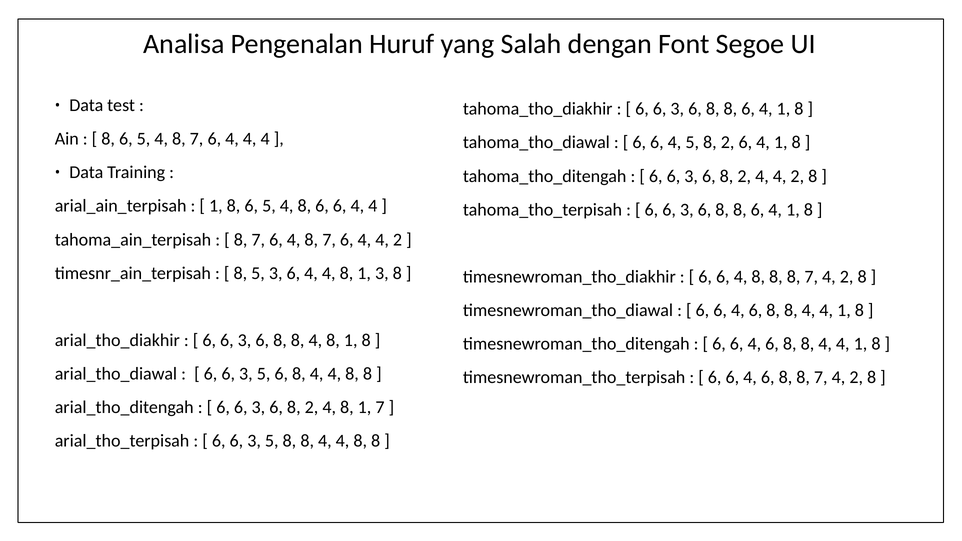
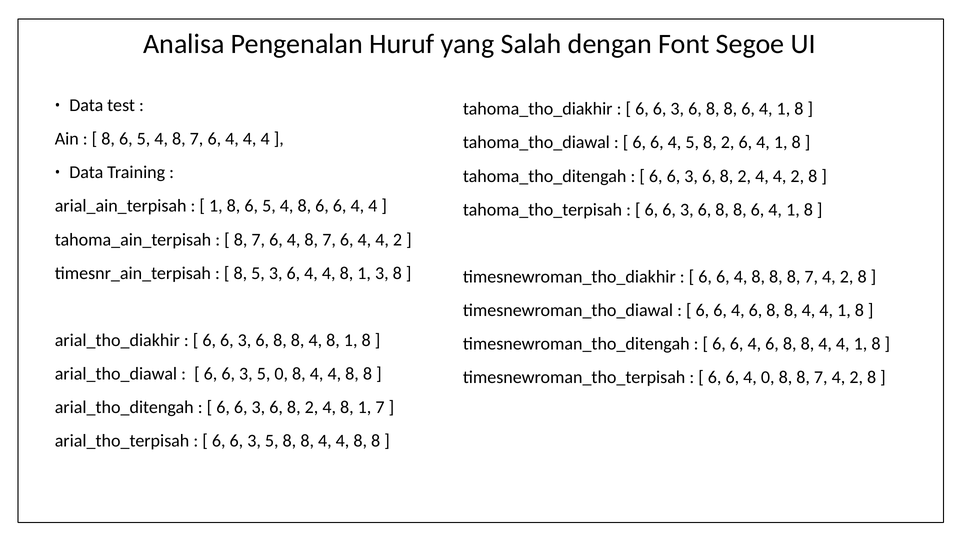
5 6: 6 -> 0 (281, 374)
6: 6 -> 0 (768, 377)
